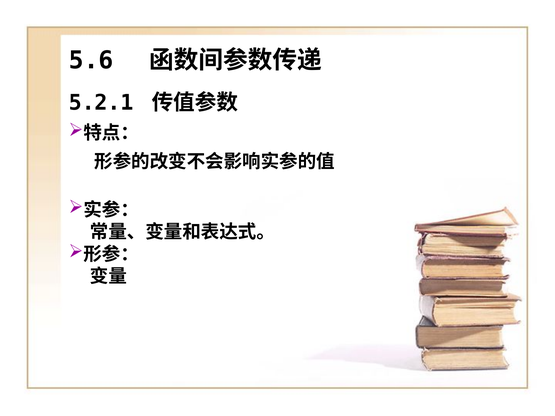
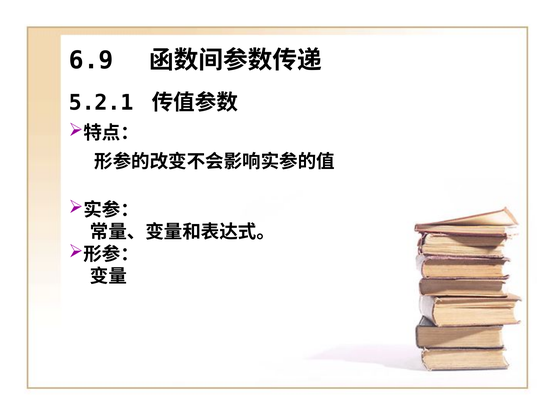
5.6: 5.6 -> 6.9 (91, 60)
